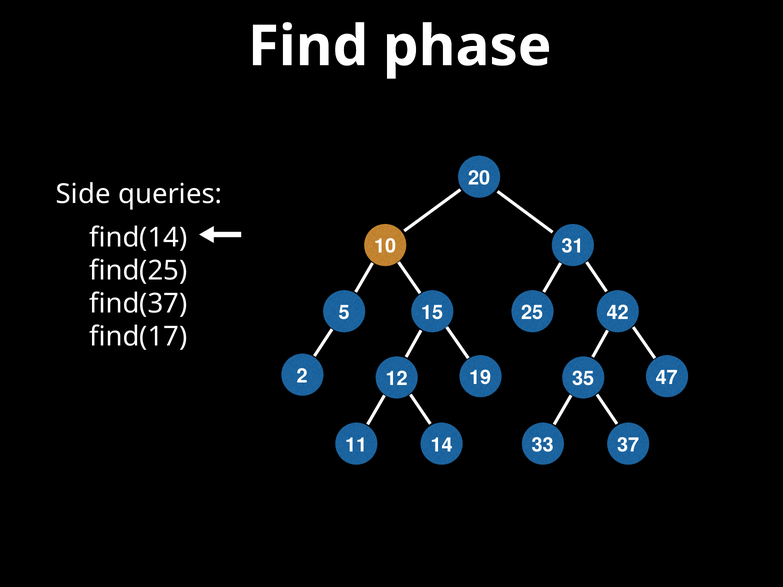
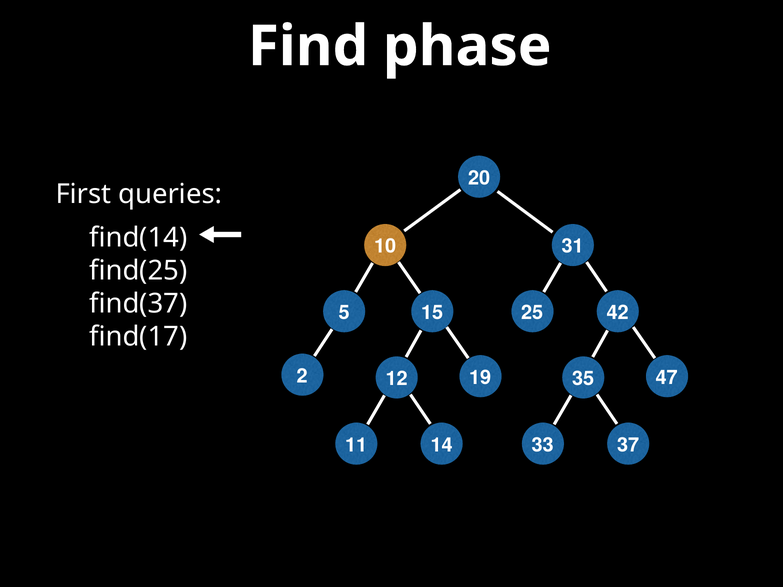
Side: Side -> First (83, 194)
